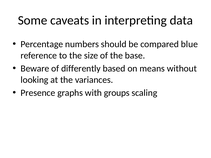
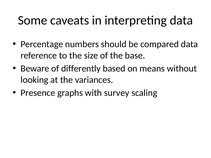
compared blue: blue -> data (189, 44)
groups: groups -> survey (117, 93)
